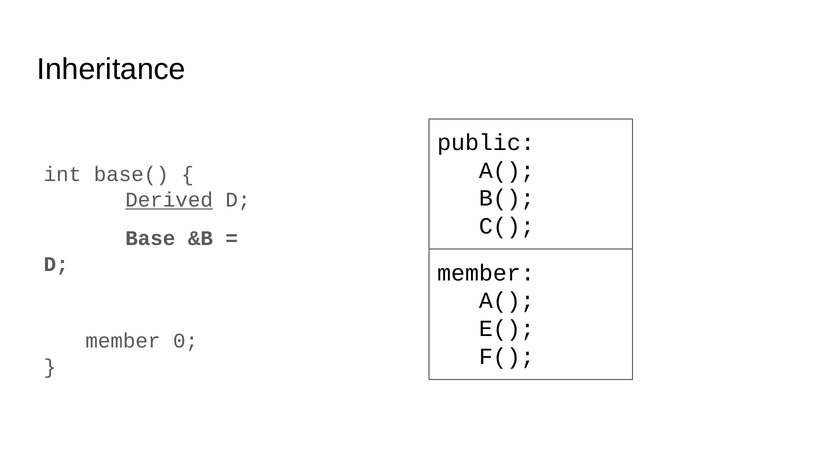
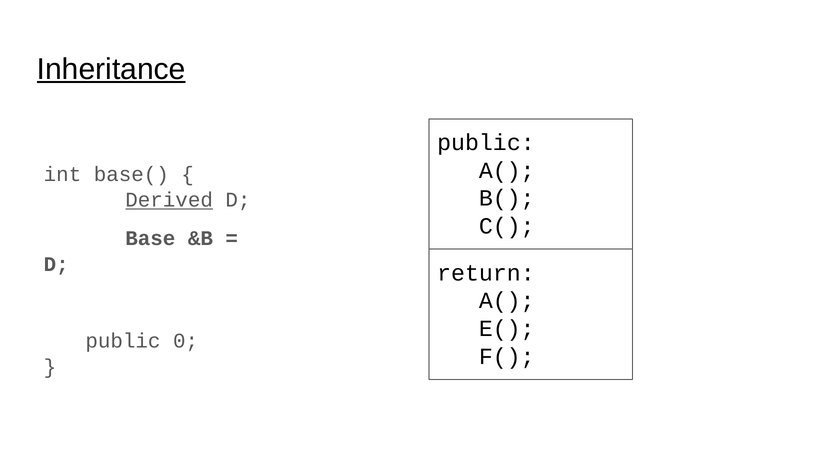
Inheritance underline: none -> present (111, 69)
member: member -> return (486, 273)
member: member -> public (123, 341)
